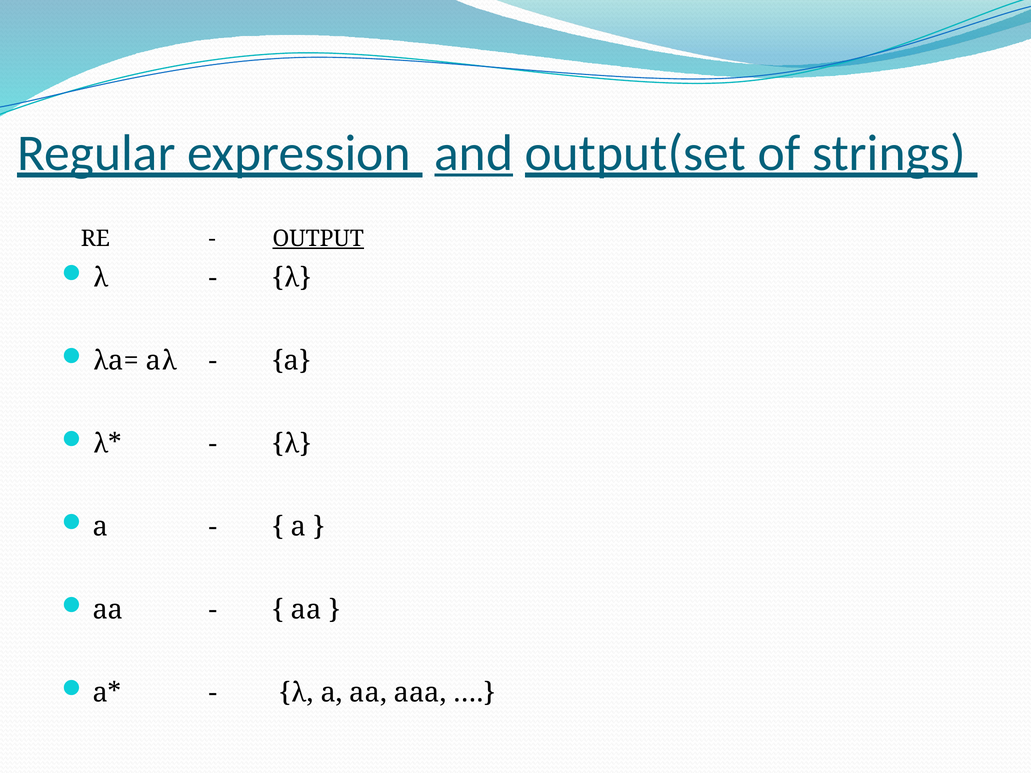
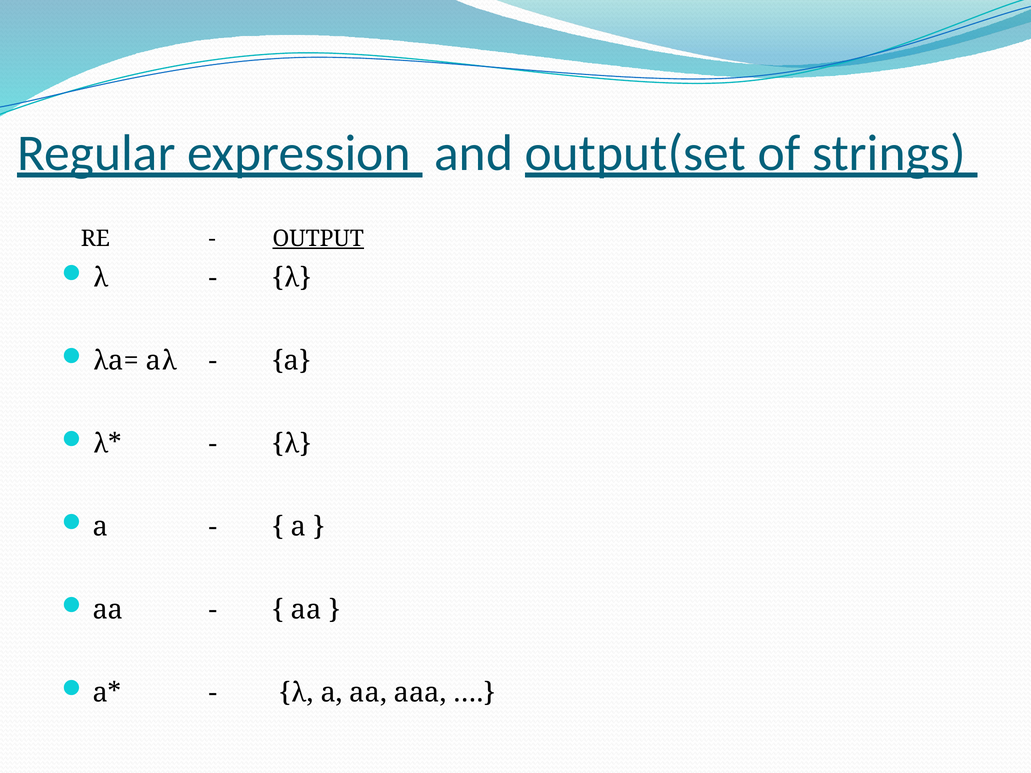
and underline: present -> none (474, 153)
